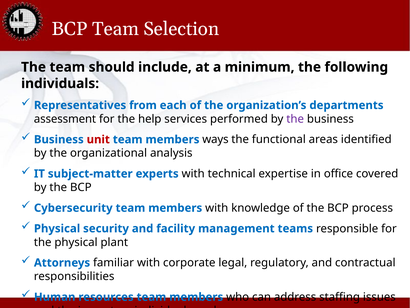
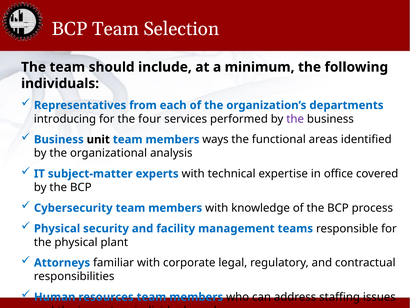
assessment: assessment -> introducing (65, 119)
help: help -> four (150, 119)
unit colour: red -> black (98, 139)
